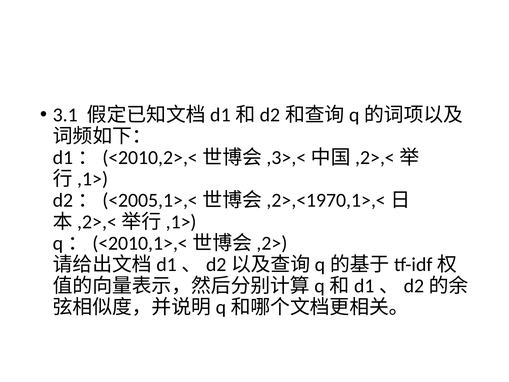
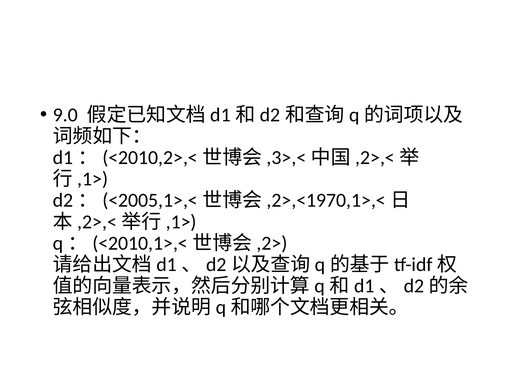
3.1: 3.1 -> 9.0 (65, 115)
